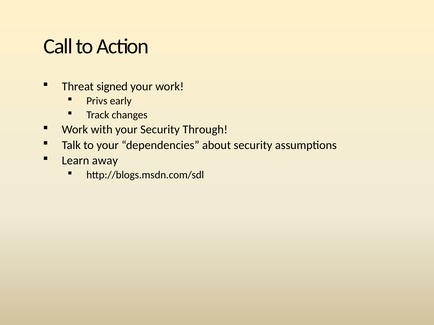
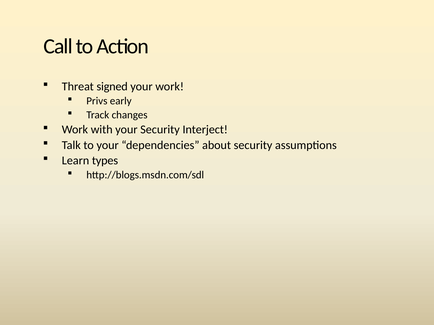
Through: Through -> Interject (205, 130)
away: away -> types (105, 161)
